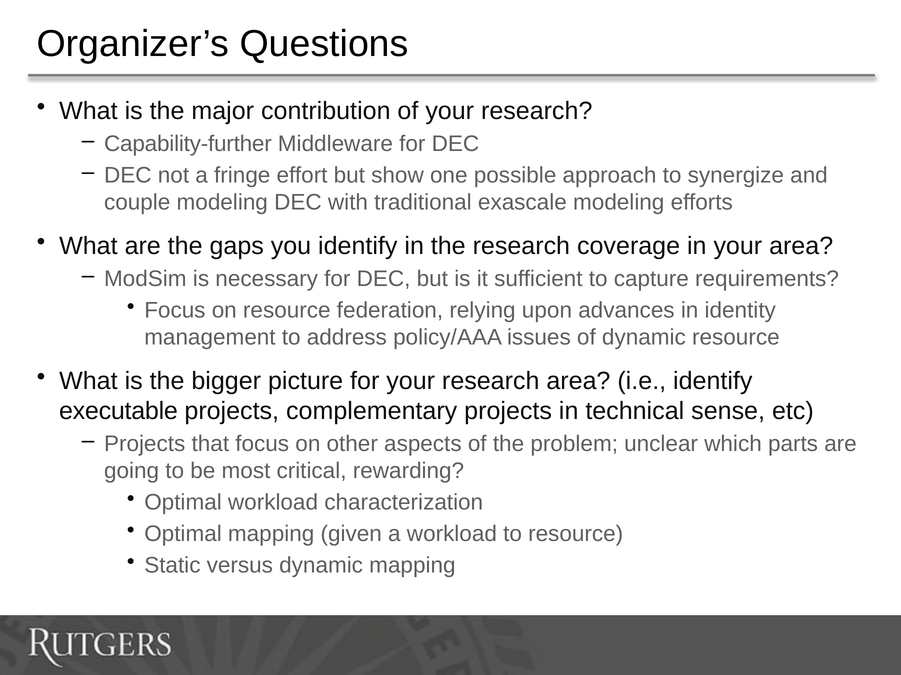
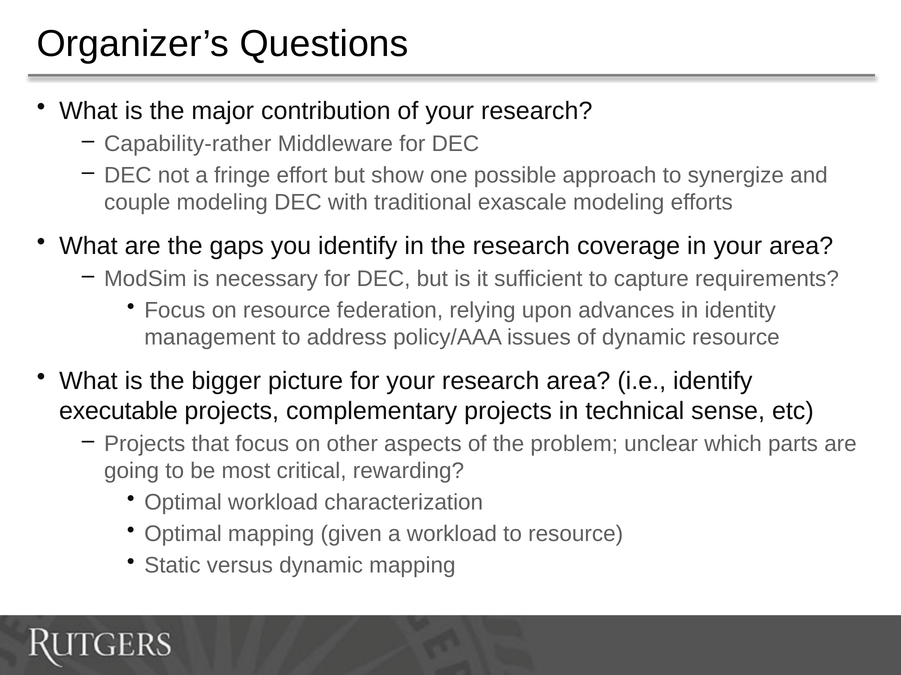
Capability-further: Capability-further -> Capability-rather (188, 144)
